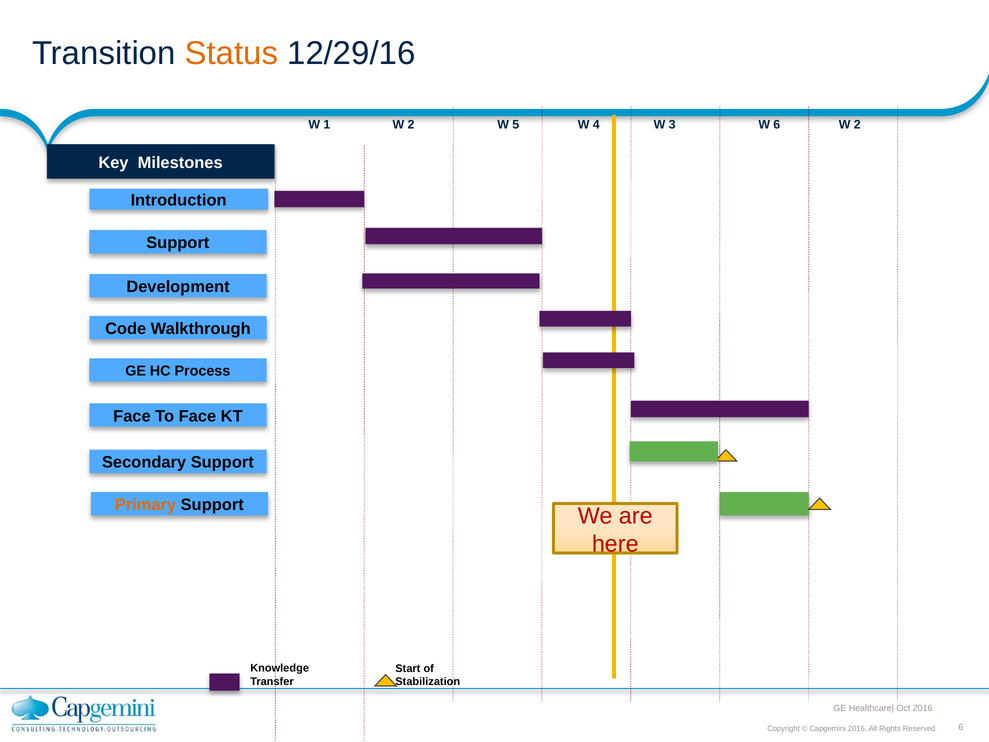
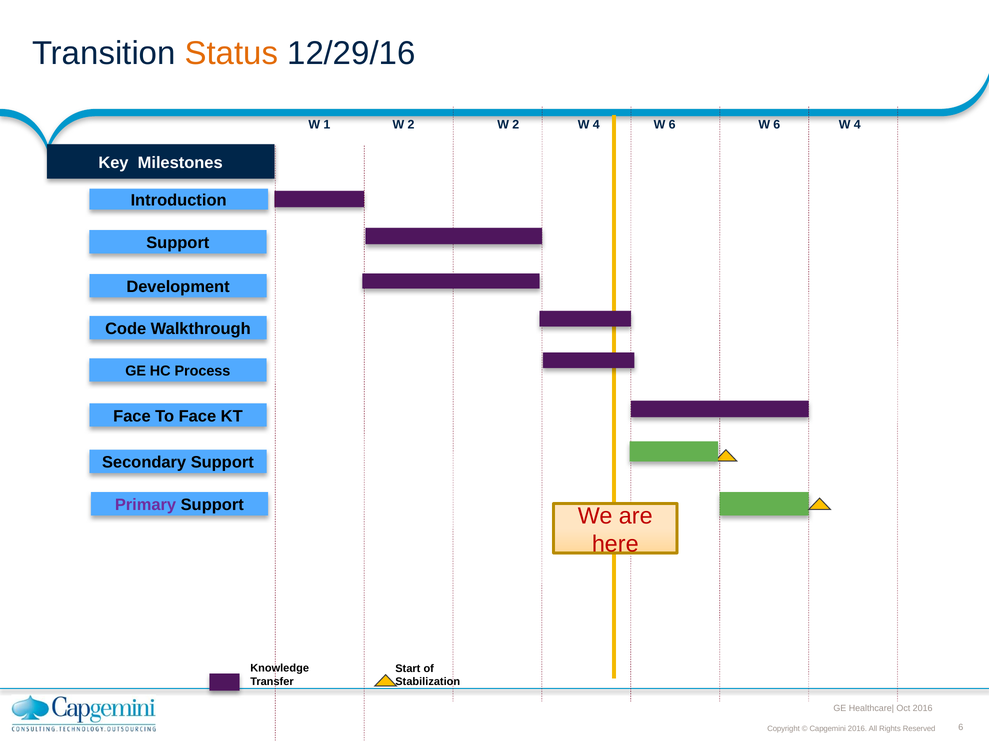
2 W 5: 5 -> 2 (516, 125)
3: 3 -> 6 (672, 125)
6 W 2: 2 -> 4 (857, 125)
Primary colour: orange -> purple (145, 505)
